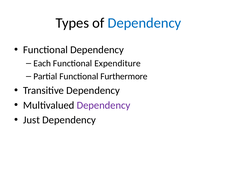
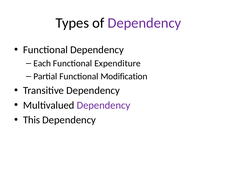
Dependency colour: blue -> purple (144, 23)
Furthermore: Furthermore -> Modification (124, 76)
Just: Just -> This (32, 120)
